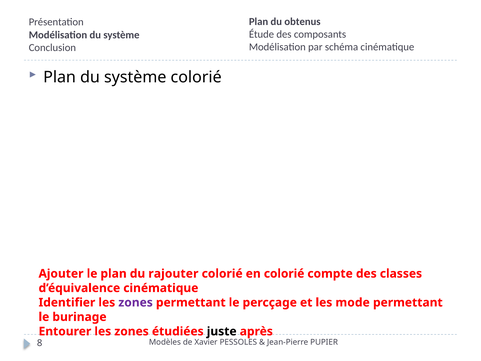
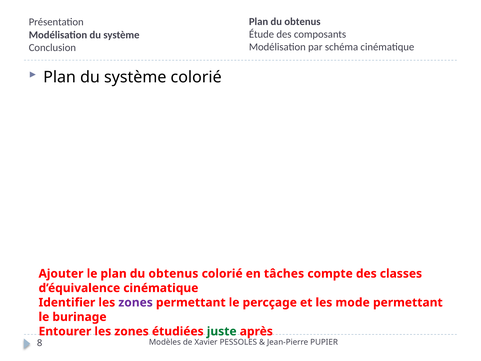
le plan du rajouter: rajouter -> obtenus (173, 273)
en colorié: colorié -> tâches (284, 273)
juste colour: black -> green (222, 331)
